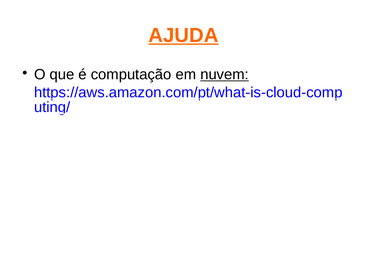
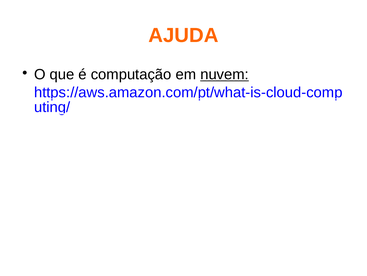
AJUDA underline: present -> none (183, 35)
